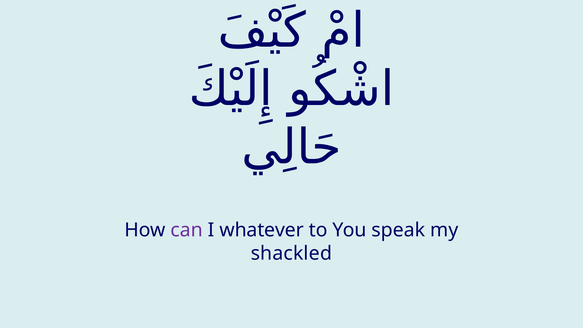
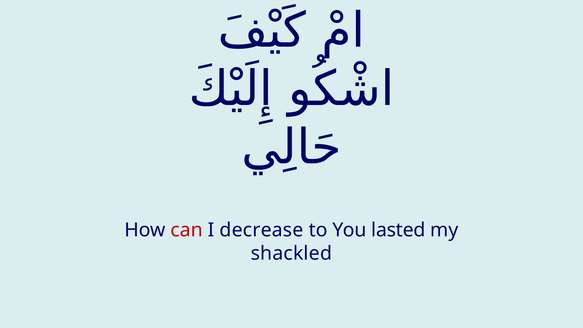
can colour: purple -> red (187, 230)
whatever: whatever -> decrease (262, 230)
speak: speak -> lasted (398, 230)
